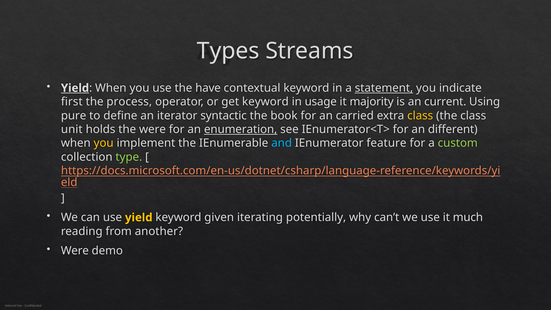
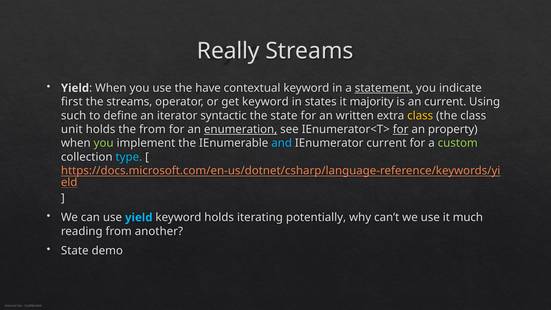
Types: Types -> Really (228, 51)
Yield underline: present -> none (75, 88)
the process: process -> streams (129, 102)
usage: usage -> states (321, 102)
pure: pure -> such (74, 116)
the book: book -> state (284, 116)
carried: carried -> written (355, 116)
the were: were -> from (152, 129)
for underline: none -> present (401, 129)
different: different -> property (453, 129)
you colour: yellow -> light green (104, 143)
IEnumerator feature: feature -> current (386, 143)
type colour: light green -> light blue (129, 157)
yield colour: yellow -> light blue (139, 217)
keyword given: given -> holds (219, 217)
Were: Were -> State (75, 251)
